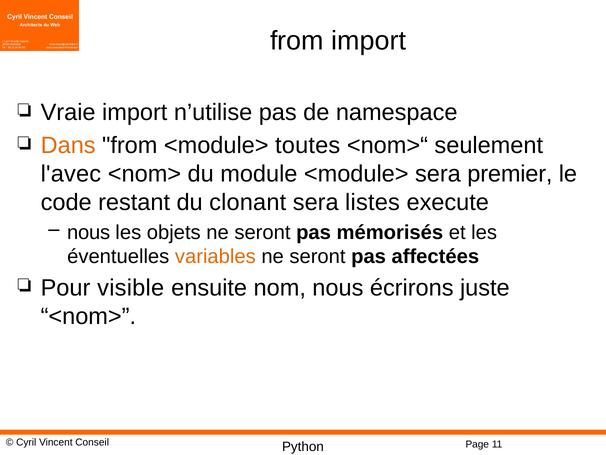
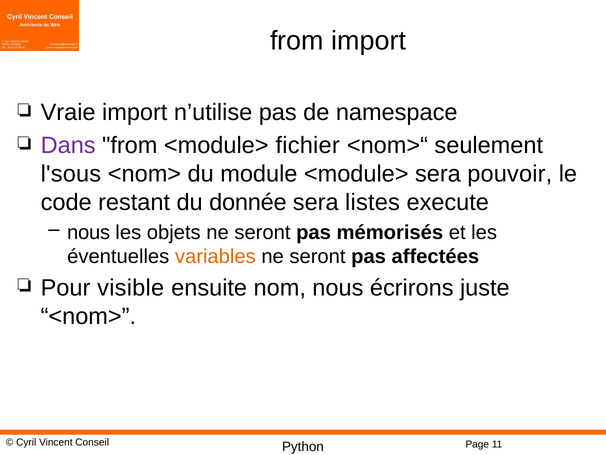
Dans colour: orange -> purple (68, 145)
toutes: toutes -> fichier (308, 145)
l'avec: l'avec -> l'sous (71, 174)
premier: premier -> pouvoir (510, 174)
clonant: clonant -> donnée (248, 202)
